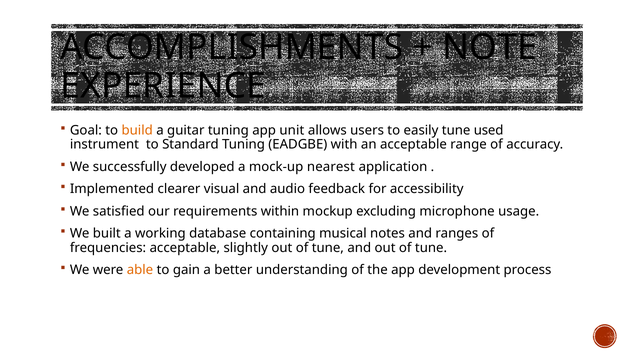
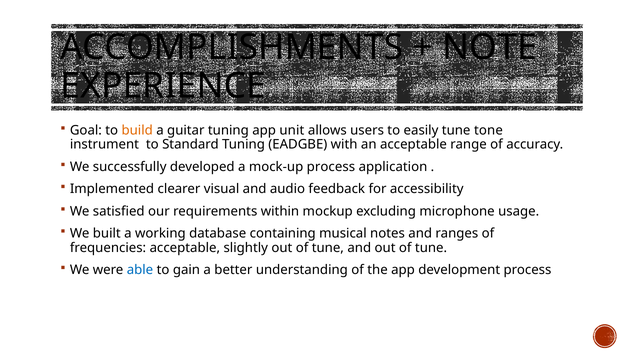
used: used -> tone (488, 130)
mock-up nearest: nearest -> process (331, 167)
able colour: orange -> blue (140, 270)
